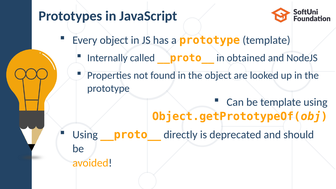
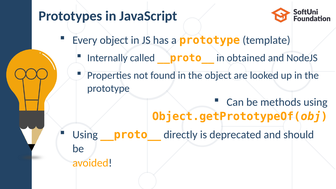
be template: template -> methods (281, 102)
